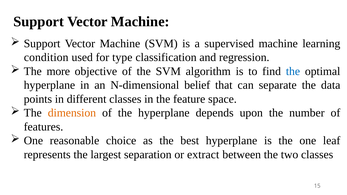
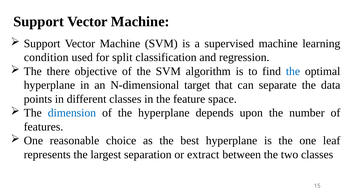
type: type -> split (122, 57)
more: more -> there (58, 71)
belief: belief -> target (197, 85)
dimension colour: orange -> blue (72, 113)
